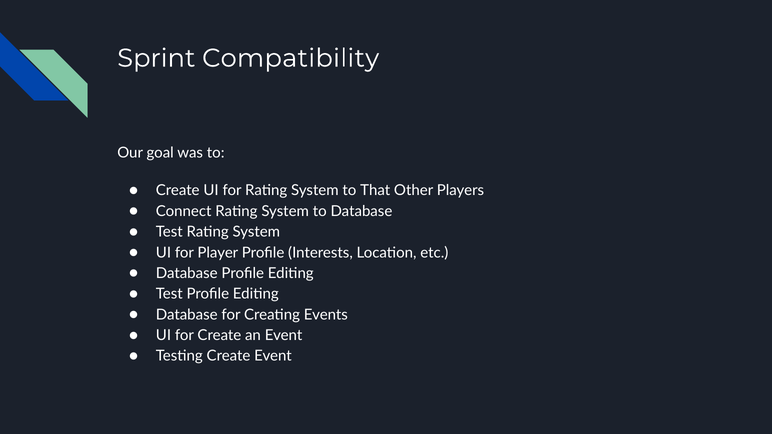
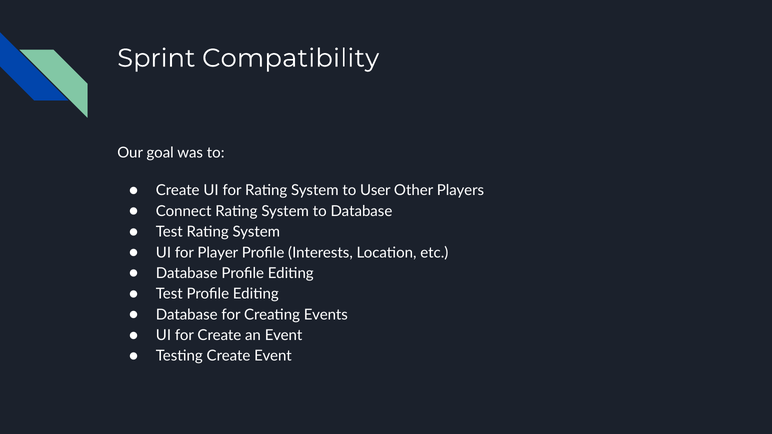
That: That -> User (375, 191)
